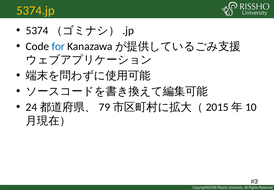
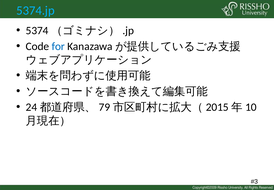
5374.jp colour: yellow -> light blue (35, 11)
